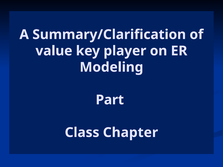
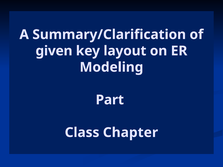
value: value -> given (54, 51)
player: player -> layout (125, 51)
